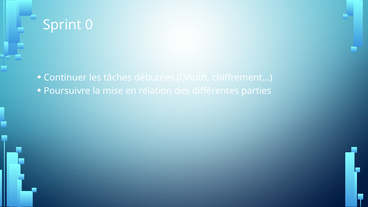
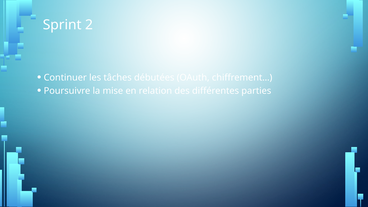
0: 0 -> 2 (89, 25)
